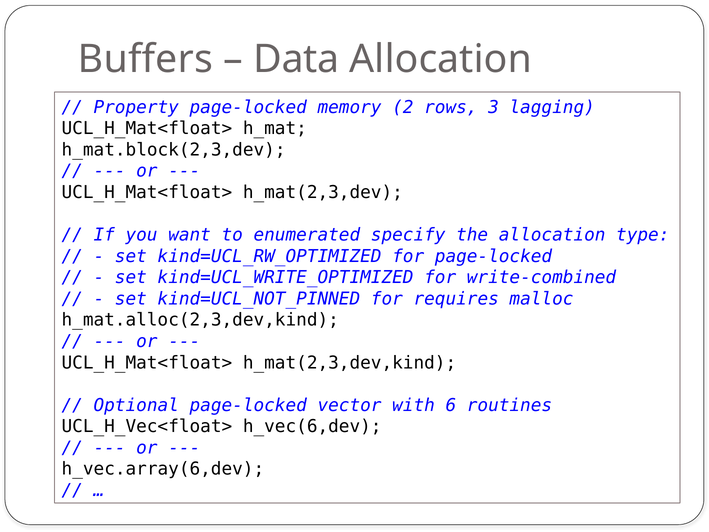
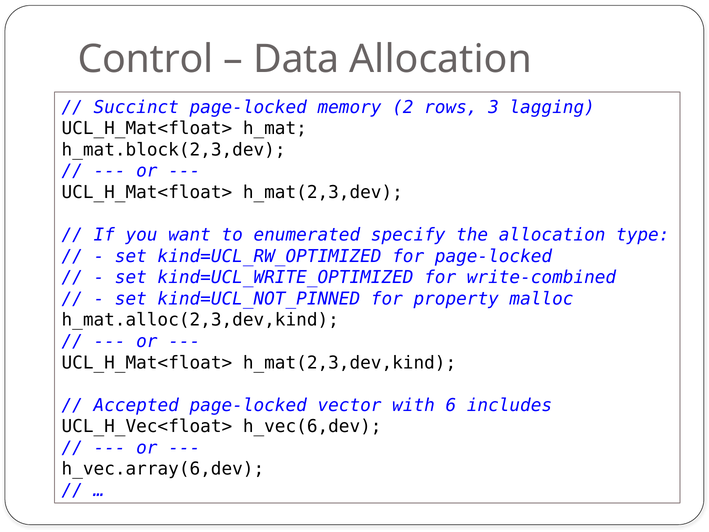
Buffers: Buffers -> Control (146, 59)
Property: Property -> Succinct (136, 107)
requires: requires -> property (456, 299)
Optional: Optional -> Accepted (136, 405)
routines: routines -> includes (509, 405)
